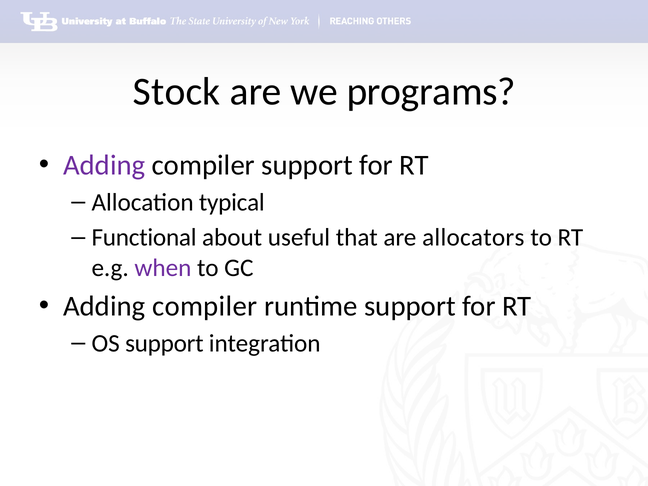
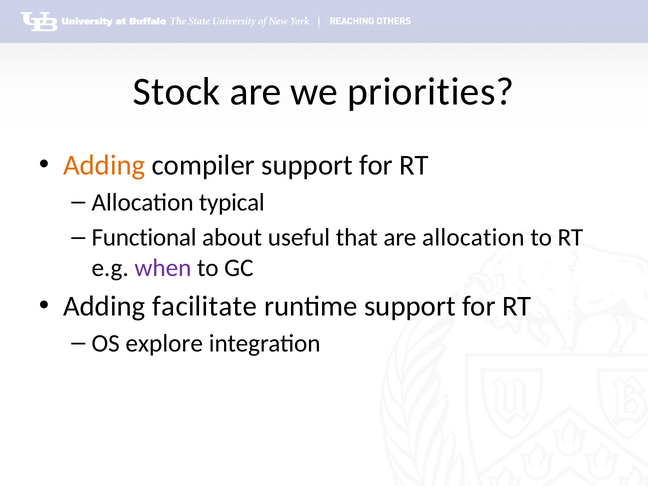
programs: programs -> priorities (431, 92)
Adding colour: purple -> orange (104, 165)
are allocators: allocators -> allocation (473, 238)
compiler: compiler -> facilitate (205, 306)
OS support: support -> explore (164, 343)
